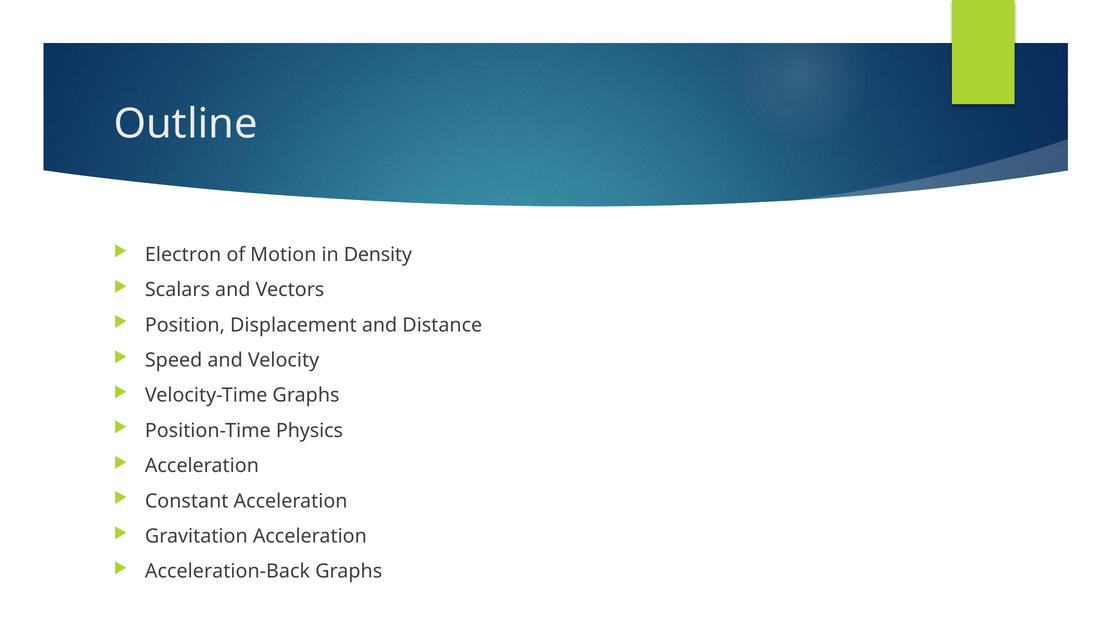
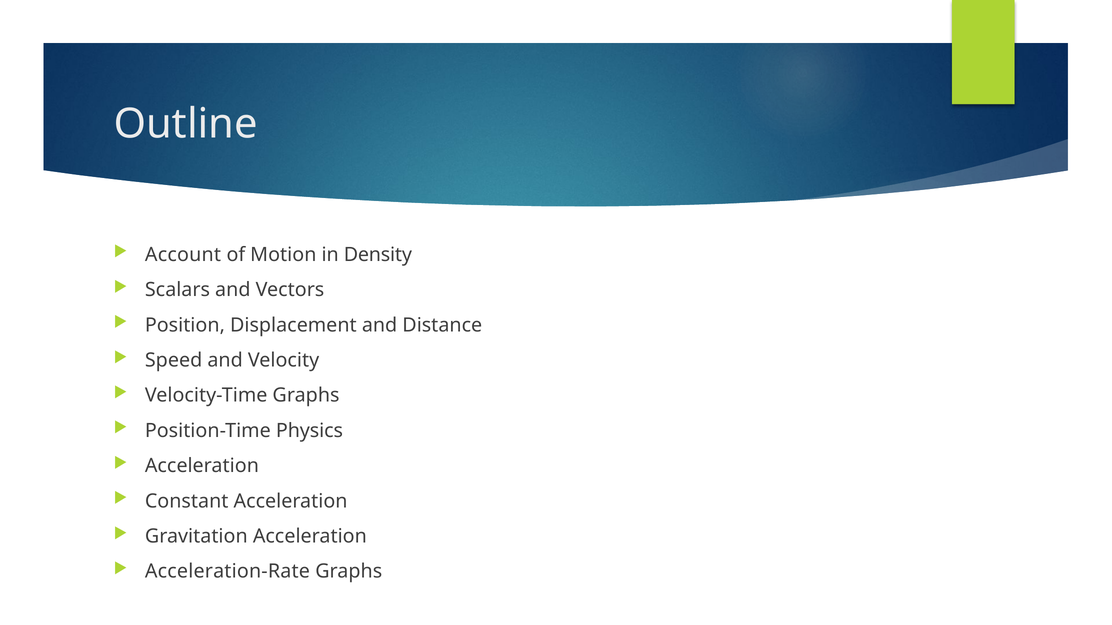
Electron: Electron -> Account (183, 255)
Acceleration-Back: Acceleration-Back -> Acceleration-Rate (227, 572)
